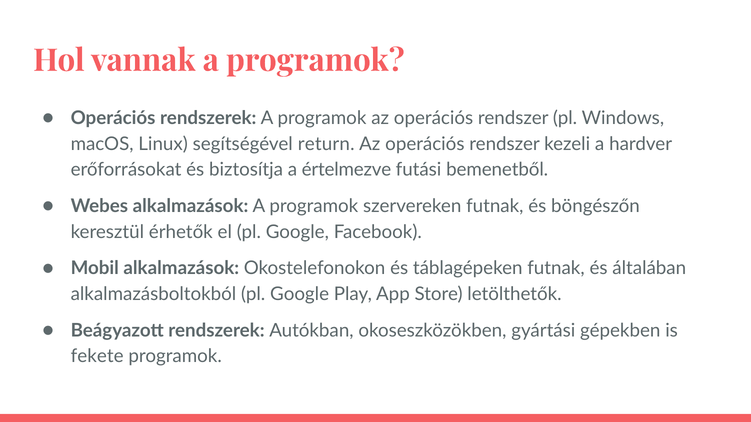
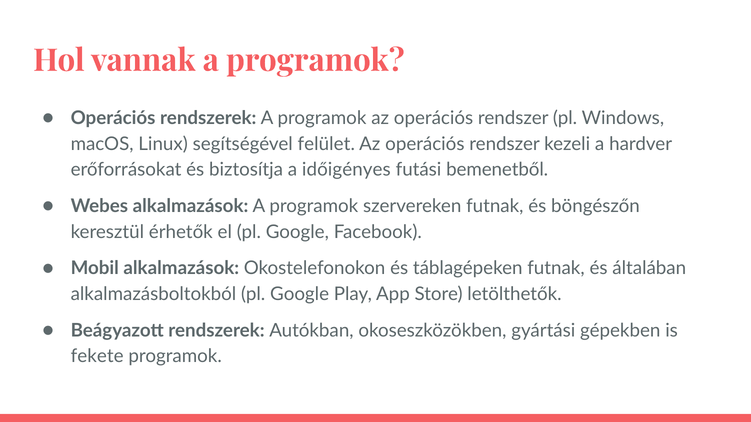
return: return -> felület (326, 144)
értelmezve: értelmezve -> időigényes (346, 170)
